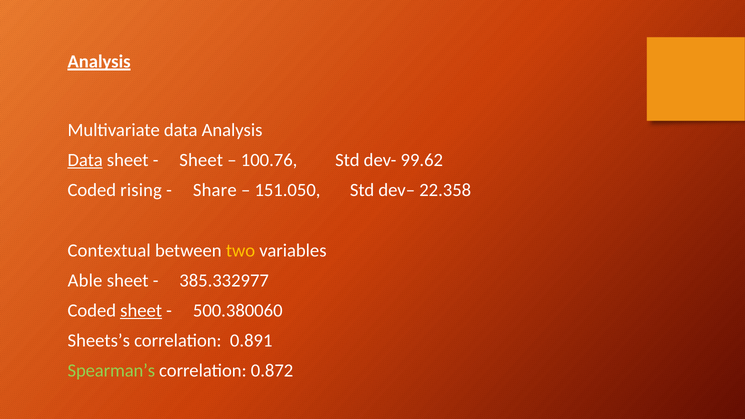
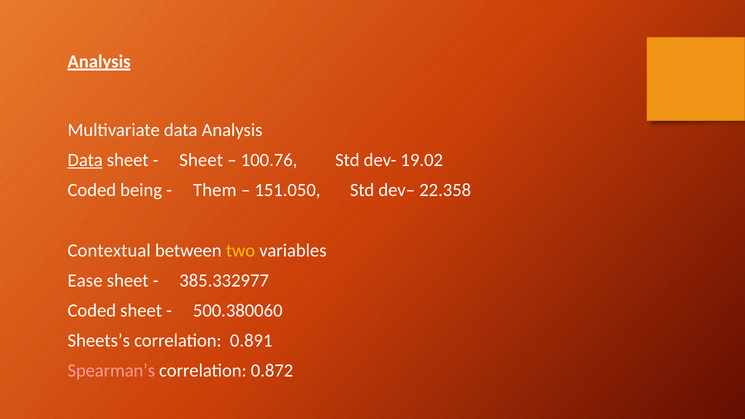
99.62: 99.62 -> 19.02 (422, 160)
rising: rising -> being (141, 190)
Share: Share -> Them (215, 190)
Able: Able -> Ease (85, 281)
sheet underline: present -> none (141, 311)
Spearman’s colour: light green -> pink (111, 371)
